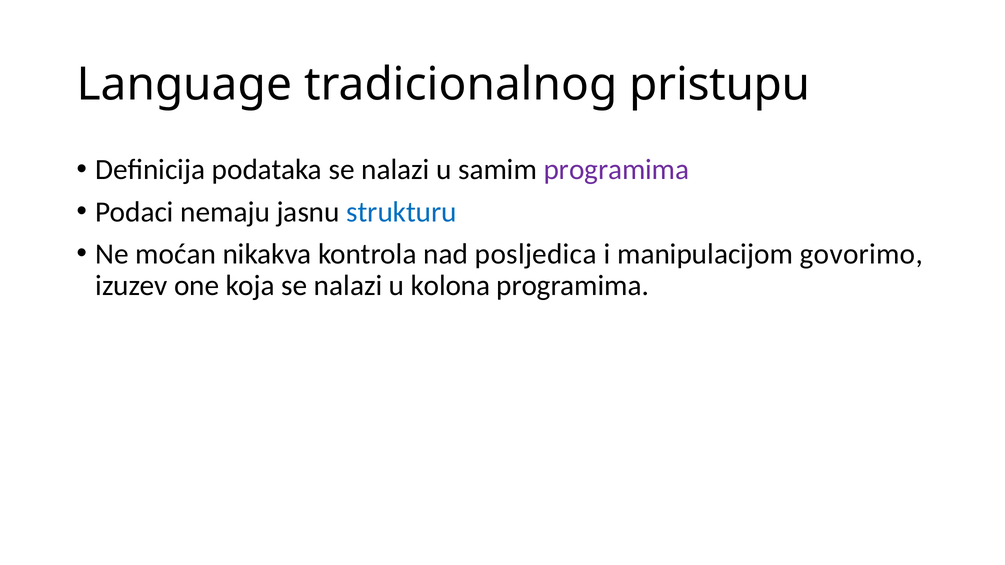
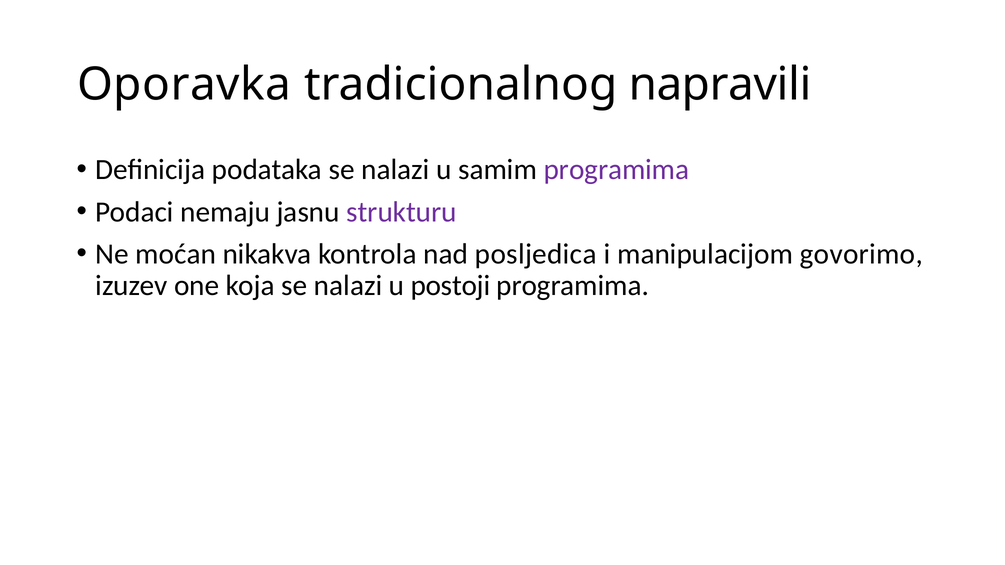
Language: Language -> Oporavka (184, 84)
pristupu: pristupu -> napravili (720, 84)
strukturu colour: blue -> purple (402, 212)
kolona: kolona -> postoji (450, 286)
